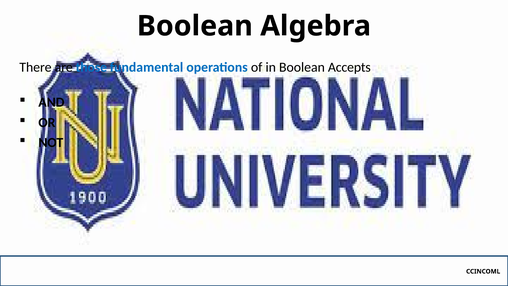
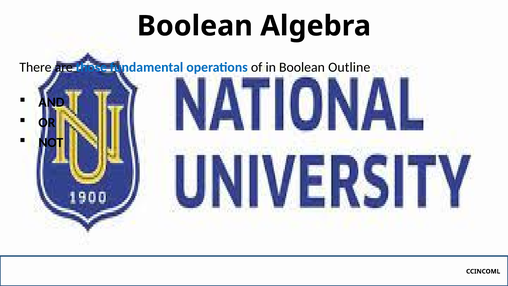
Accepts: Accepts -> Outline (349, 67)
